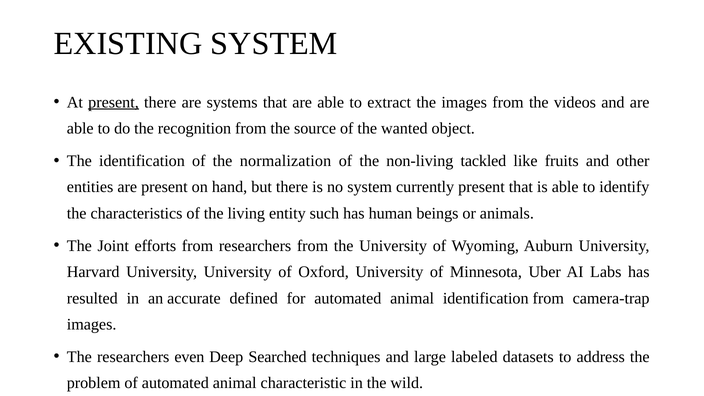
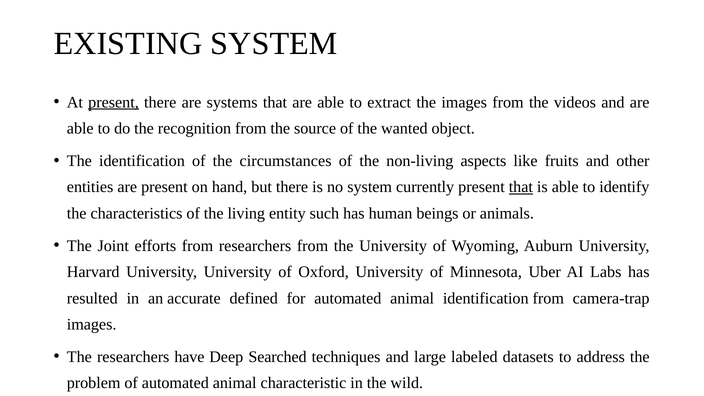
normalization: normalization -> circumstances (286, 161)
tackled: tackled -> aspects (483, 161)
that underline: none -> present (521, 187)
even: even -> have (189, 357)
